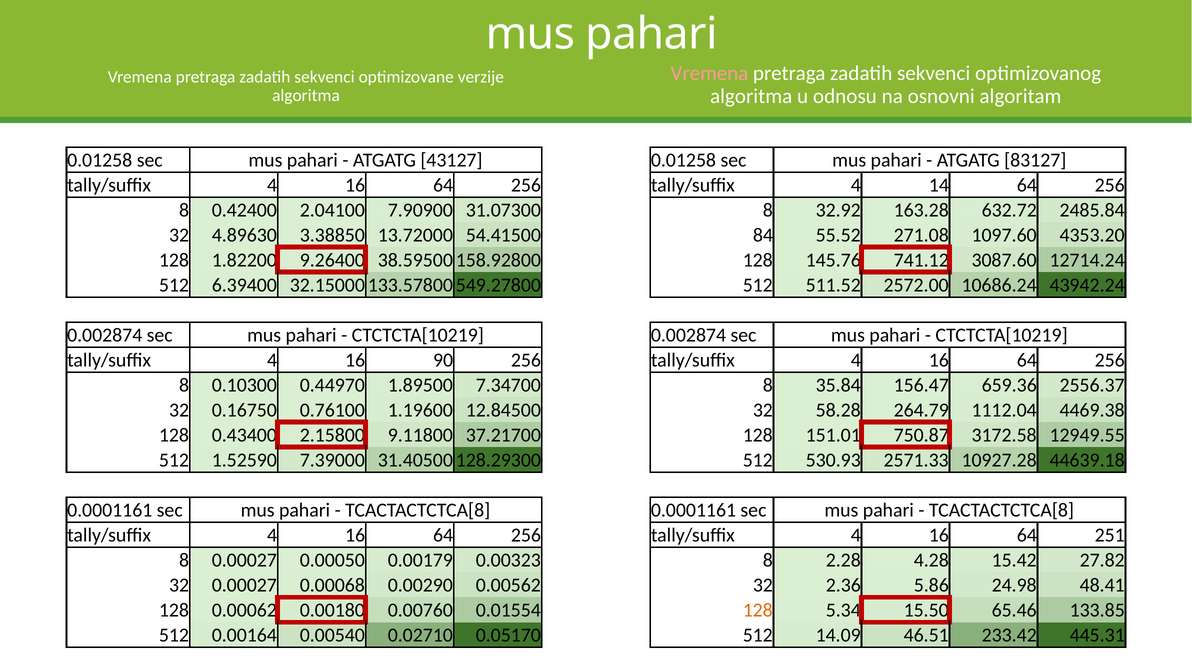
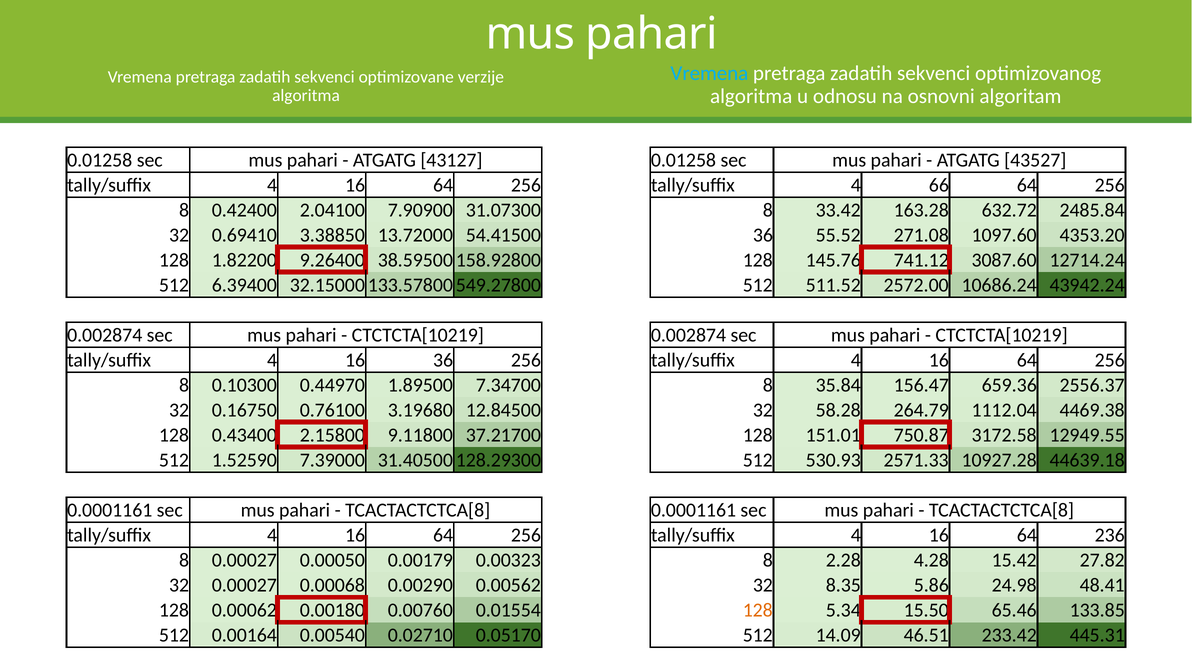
Vremena colour: pink -> light blue (709, 73)
83127: 83127 -> 43527 (1035, 160)
14: 14 -> 66 (939, 185)
32.92: 32.92 -> 33.42 (838, 210)
4.89630: 4.89630 -> 0.69410 (244, 235)
54.41500 84: 84 -> 36 (763, 235)
16 90: 90 -> 36 (443, 360)
1.19600: 1.19600 -> 3.19680 (420, 410)
251: 251 -> 236 (1110, 535)
2.36: 2.36 -> 8.35 (843, 585)
